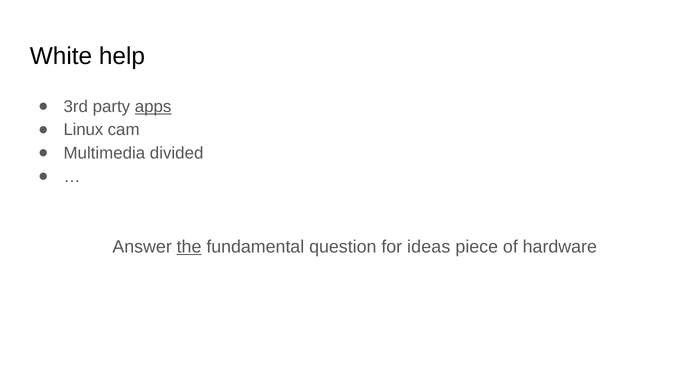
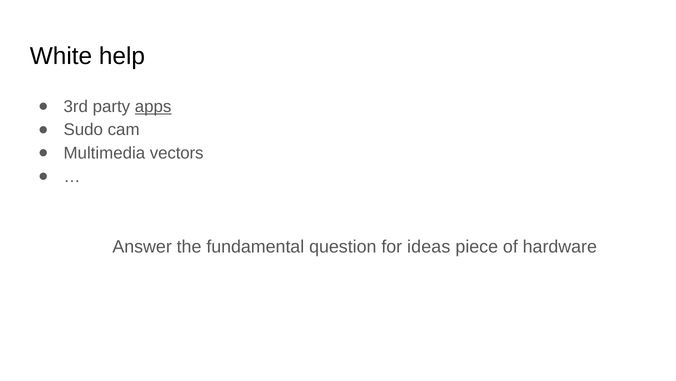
Linux: Linux -> Sudo (83, 130)
divided: divided -> vectors (177, 153)
the underline: present -> none (189, 246)
